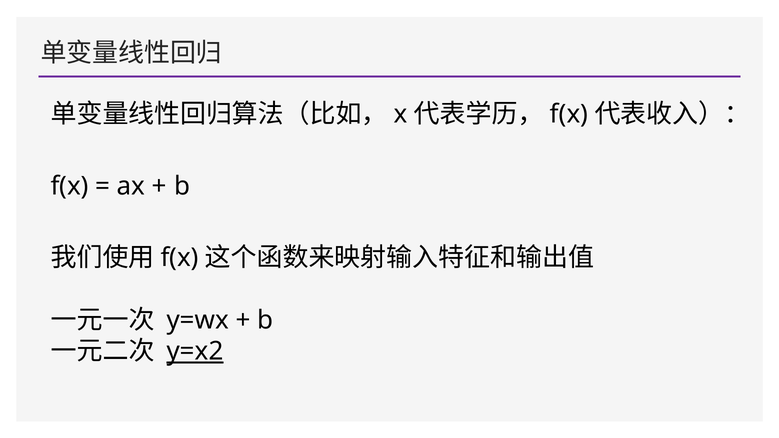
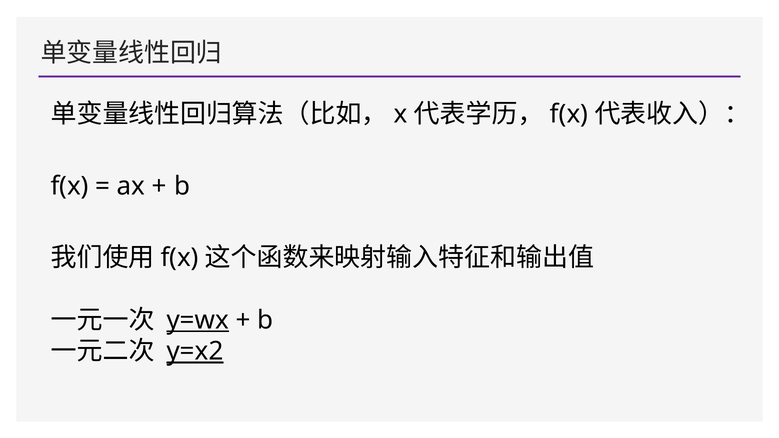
y=wx underline: none -> present (198, 320)
